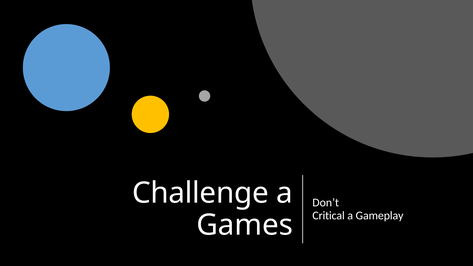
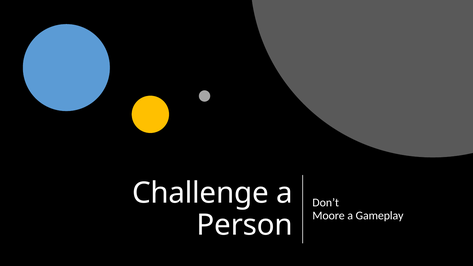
Critical: Critical -> Moore (329, 216)
Games: Games -> Person (245, 225)
